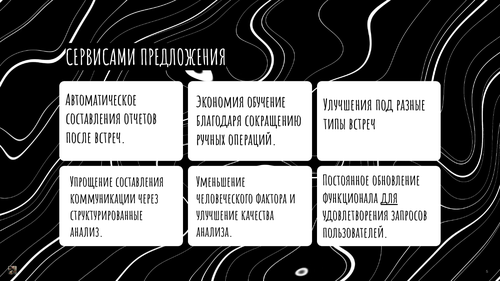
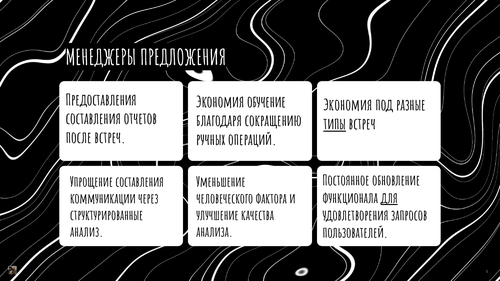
СЕРВИСАМИ: СЕРВИСАМИ -> МЕНЕДЖЕРЫ (101, 58)
Автоматическое: Автоматическое -> Предоставления (101, 100)
Улучшения: Улучшения -> Экономия (348, 105)
типы underline: none -> present (335, 124)
